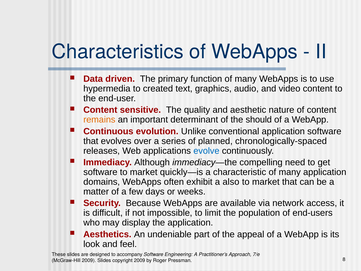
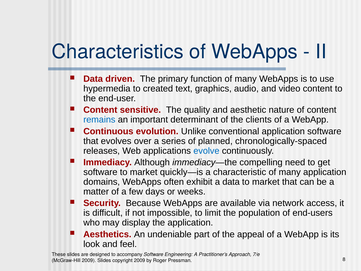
remains colour: orange -> blue (99, 120)
should: should -> clients (259, 120)
a also: also -> data (231, 182)
